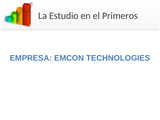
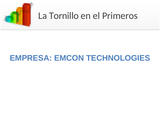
Estudio: Estudio -> Tornillo (64, 16)
